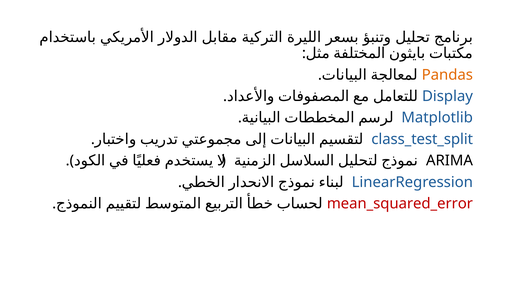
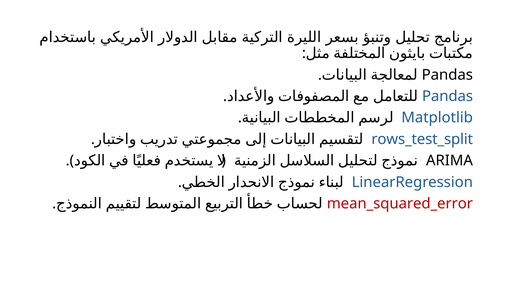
Pandas colour: orange -> black (447, 75)
Display: Display -> Pandas (448, 96)
class_test_split: class_test_split -> rows_test_split (422, 139)
